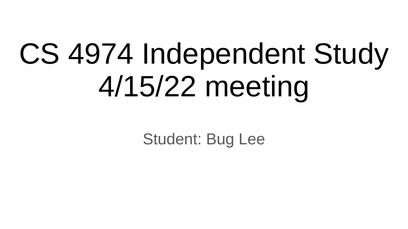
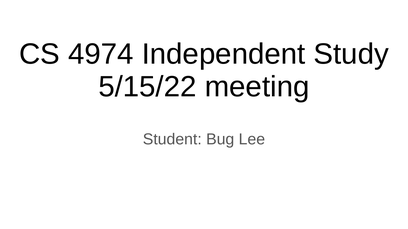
4/15/22: 4/15/22 -> 5/15/22 (147, 87)
